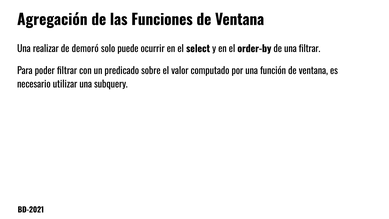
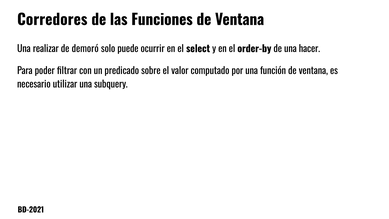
Agregación: Agregación -> Corredores (52, 20)
una filtrar: filtrar -> hacer (309, 49)
